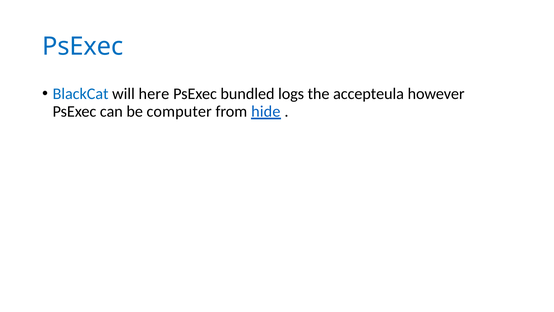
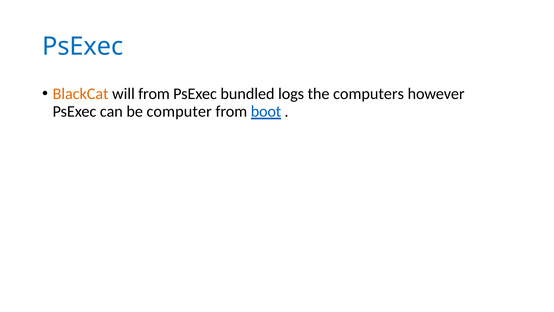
BlackCat colour: blue -> orange (81, 94)
will here: here -> from (154, 94)
accepteula: accepteula -> computers (369, 94)
hide: hide -> boot (266, 111)
